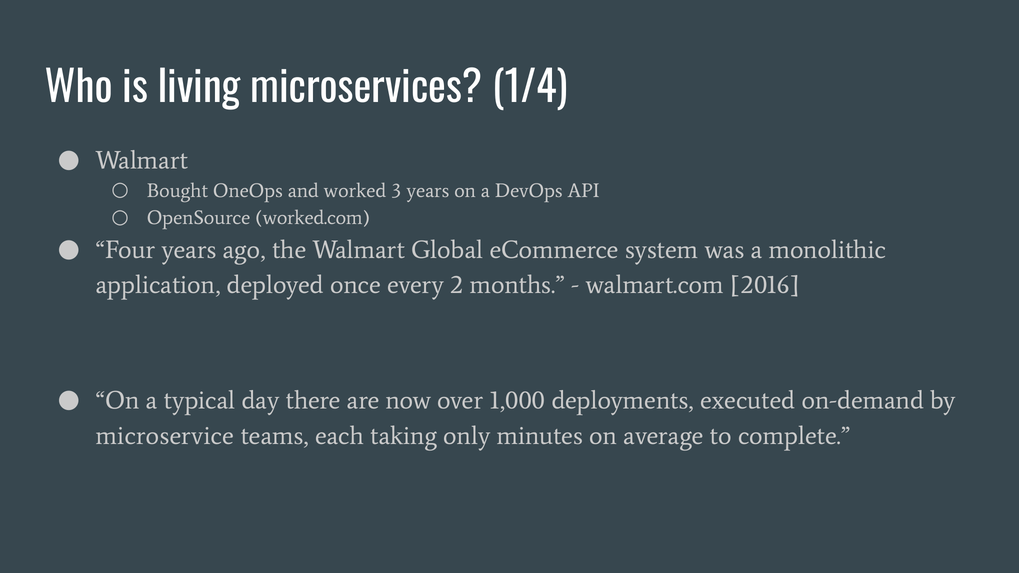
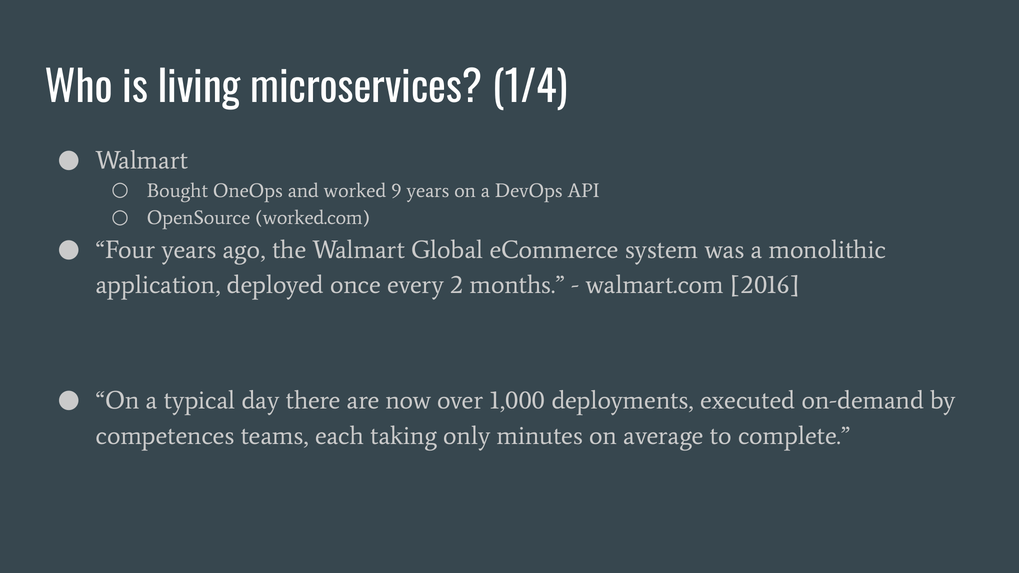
3: 3 -> 9 (396, 191)
microservice: microservice -> competences (165, 436)
